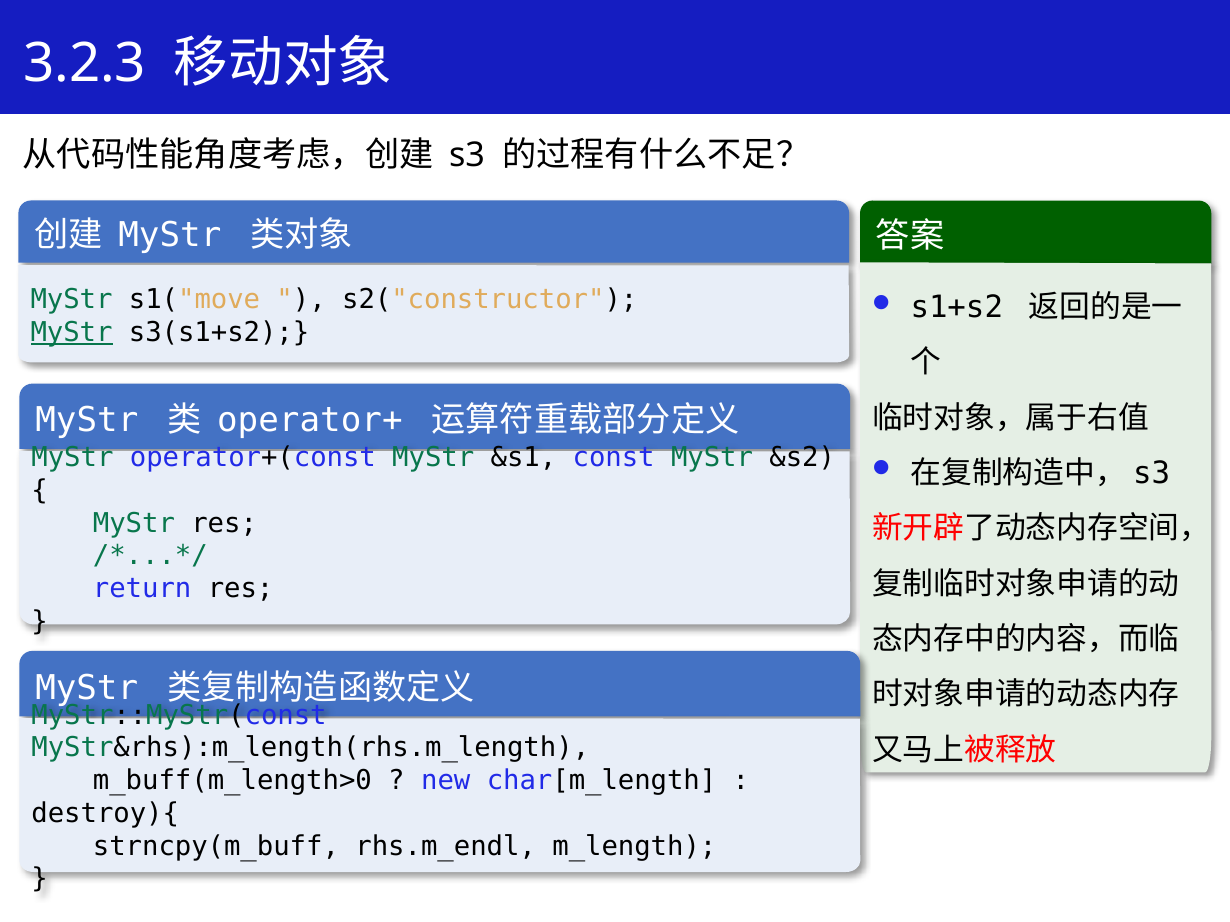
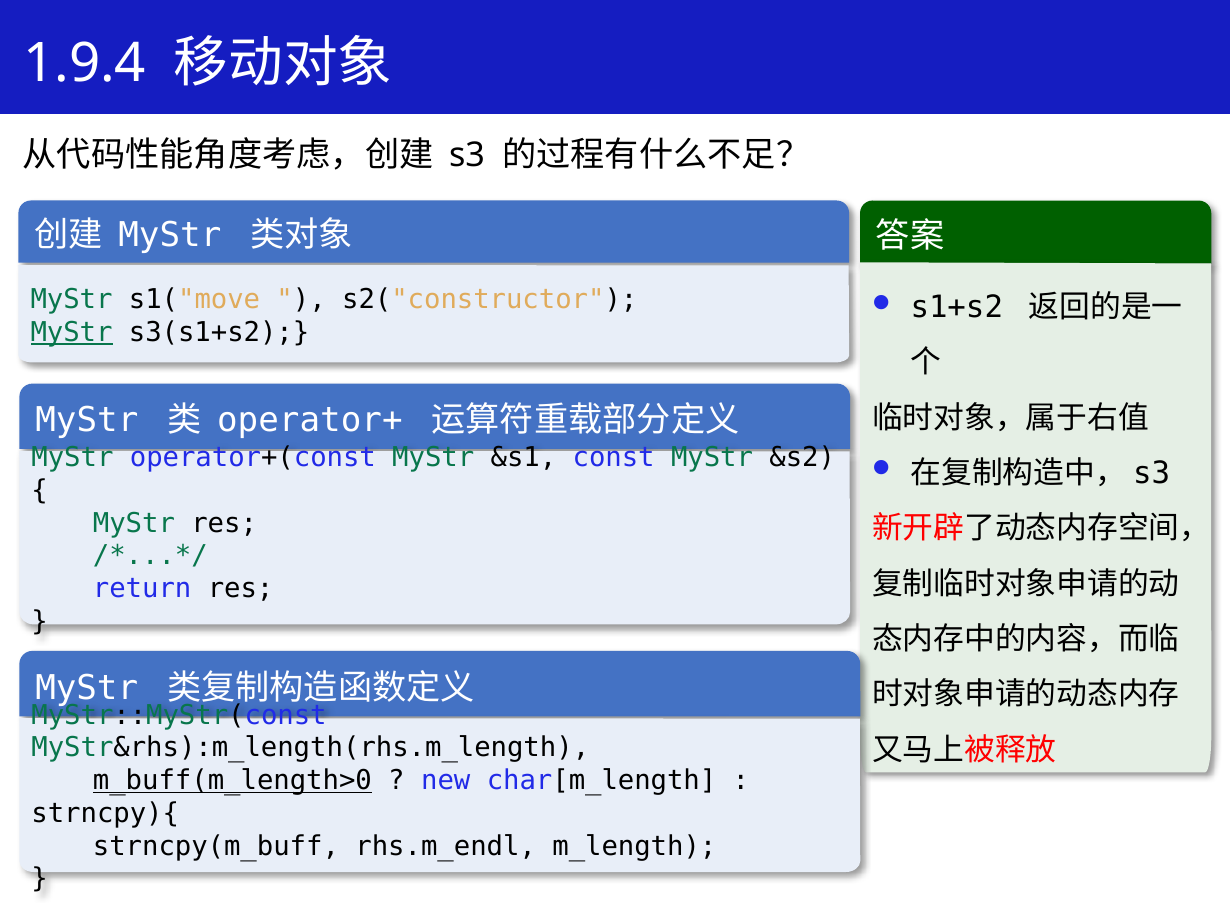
3.2.3: 3.2.3 -> 1.9.4 (85, 64)
m_buff(m_length>0 underline: none -> present (232, 781)
destroy){: destroy){ -> strncpy){ (105, 814)
